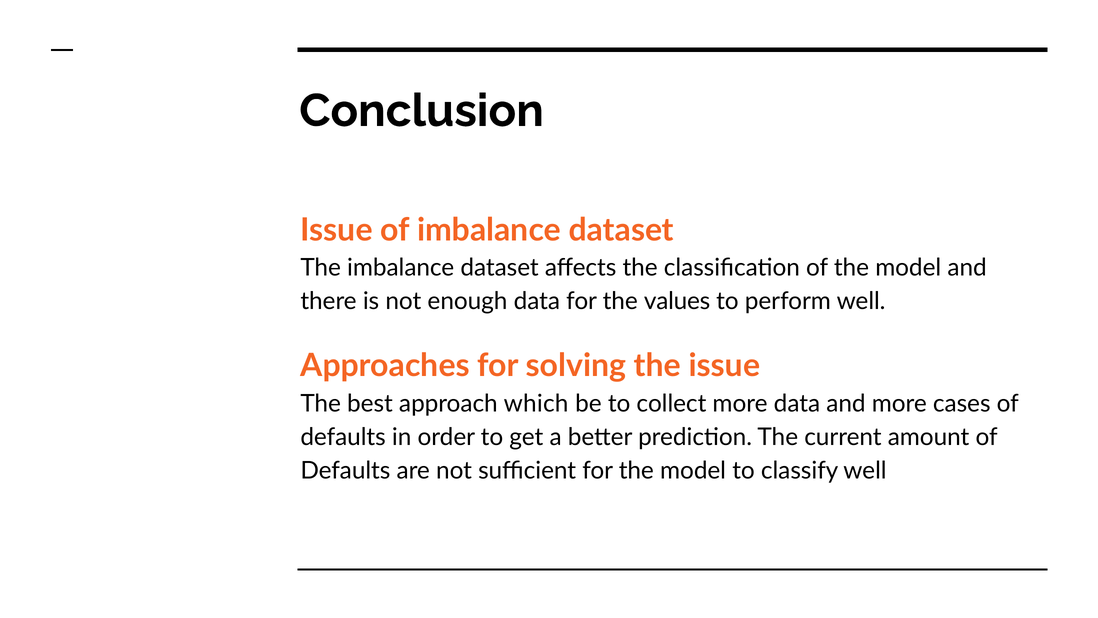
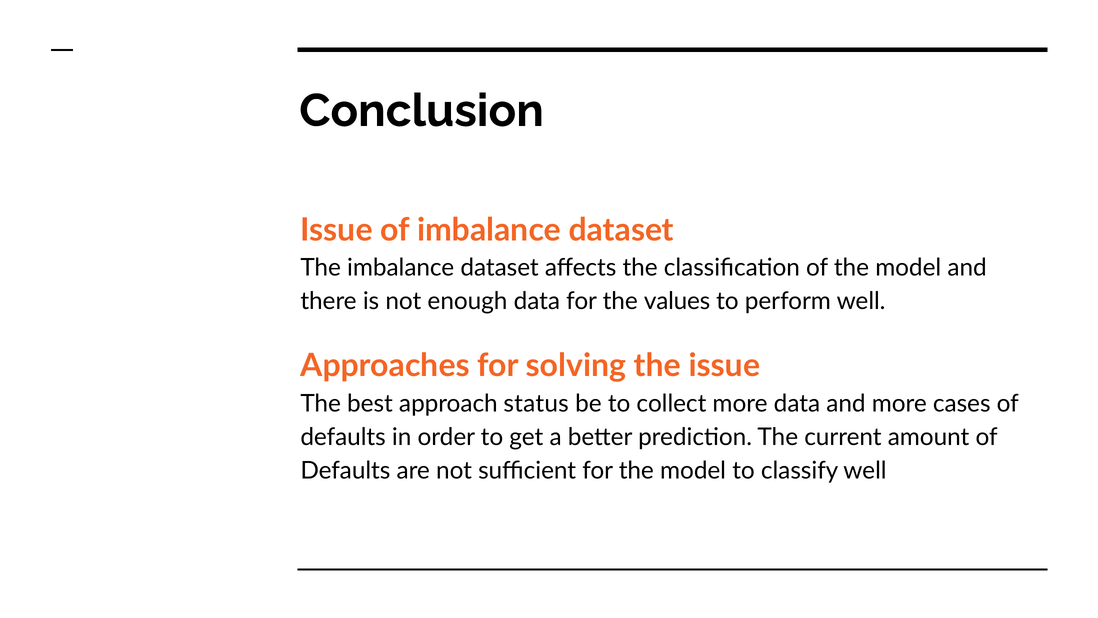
which: which -> status (536, 403)
